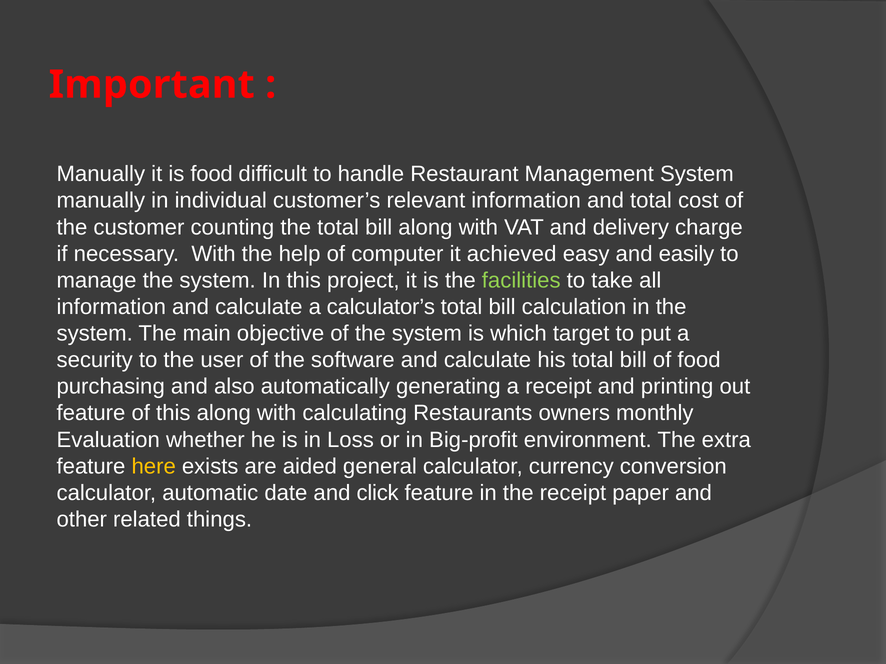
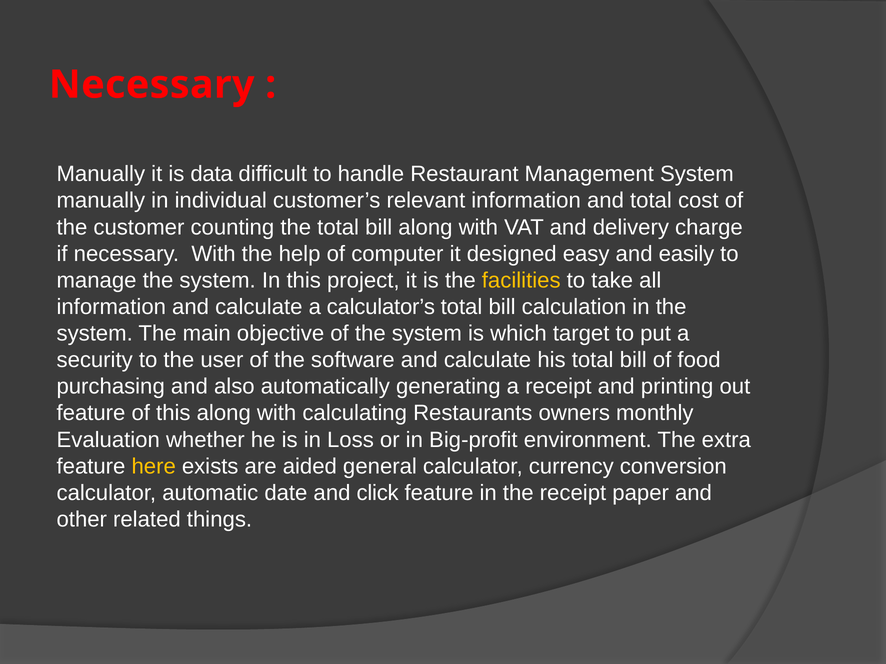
Important: Important -> Necessary (152, 85)
is food: food -> data (212, 174)
achieved: achieved -> designed (512, 254)
facilities colour: light green -> yellow (521, 281)
